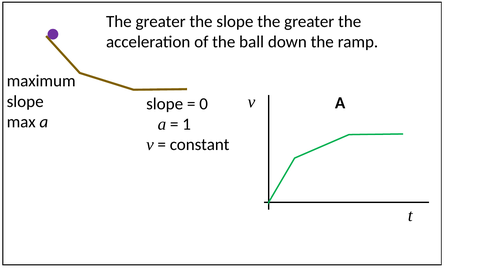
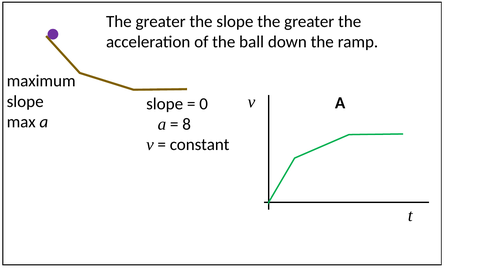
1: 1 -> 8 (187, 124)
